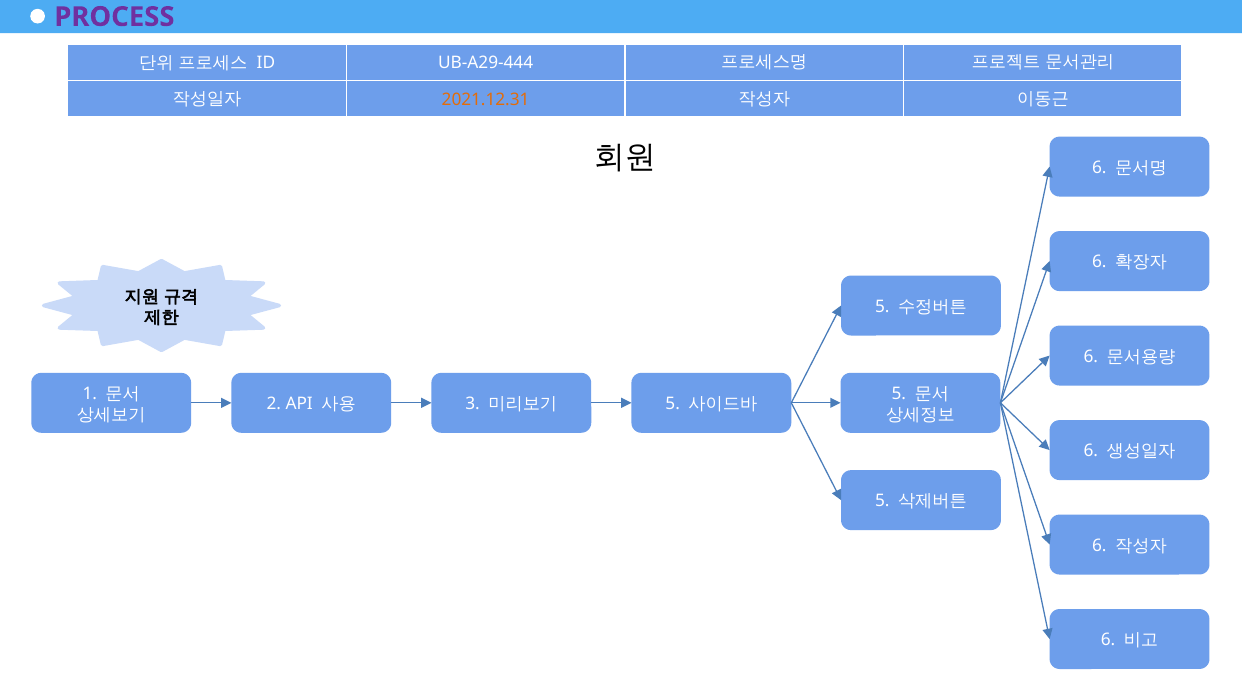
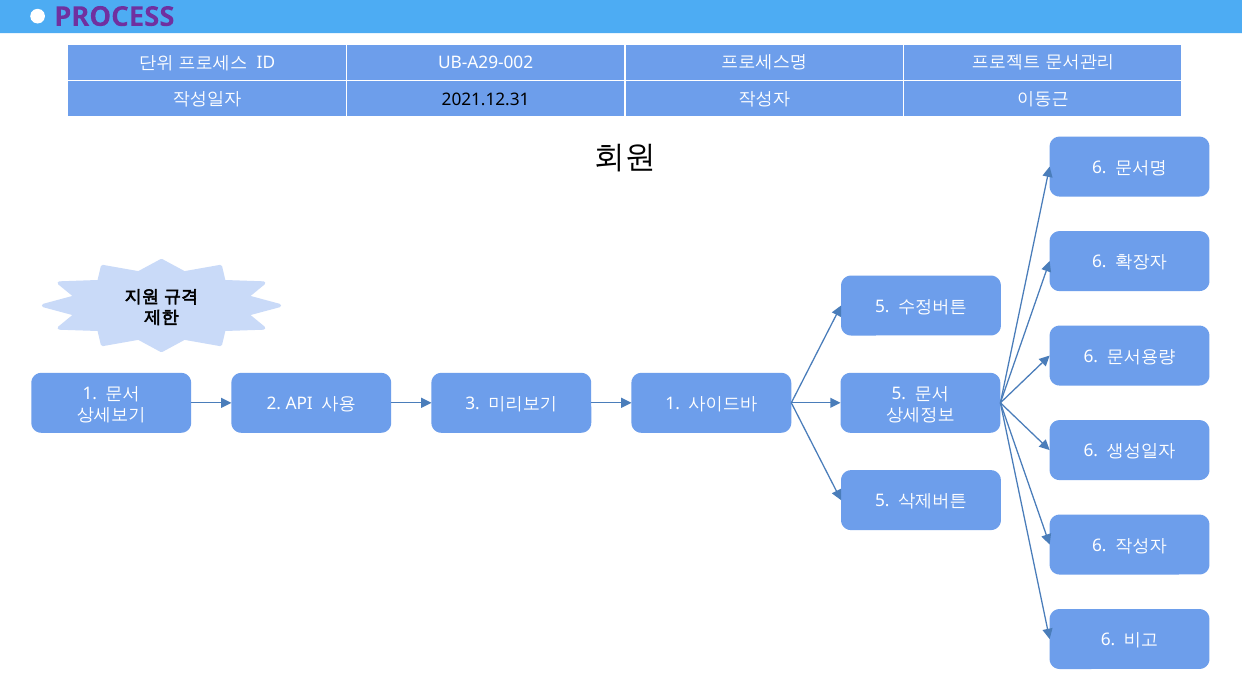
UB-A29-444: UB-A29-444 -> UB-A29-002 (486, 63)
2021.12.31 colour: orange -> black (486, 99)
5: 5 -> 1 (673, 404)
